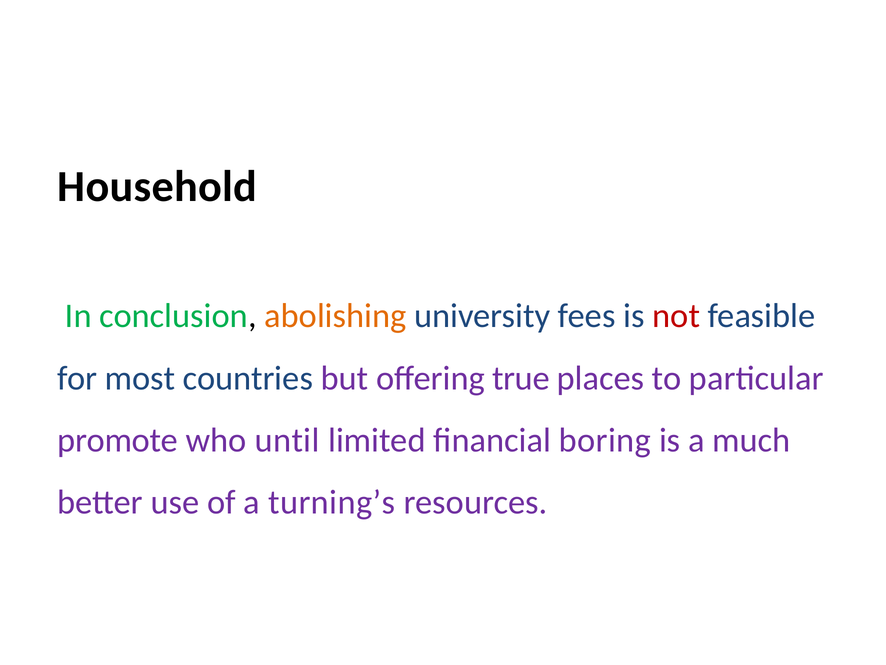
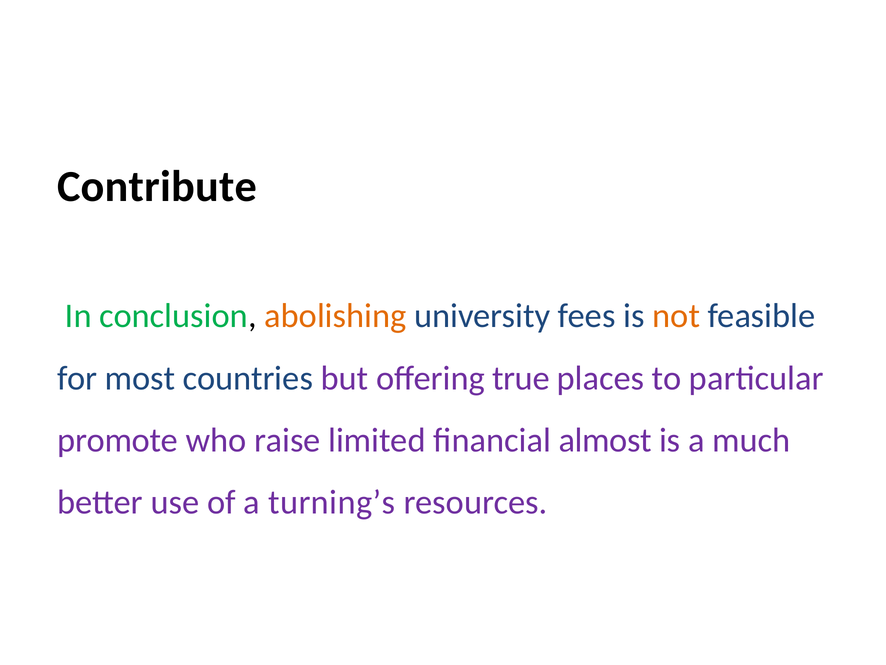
Household: Household -> Contribute (157, 187)
not colour: red -> orange (676, 316)
until: until -> raise (287, 440)
boring: boring -> almost (605, 440)
